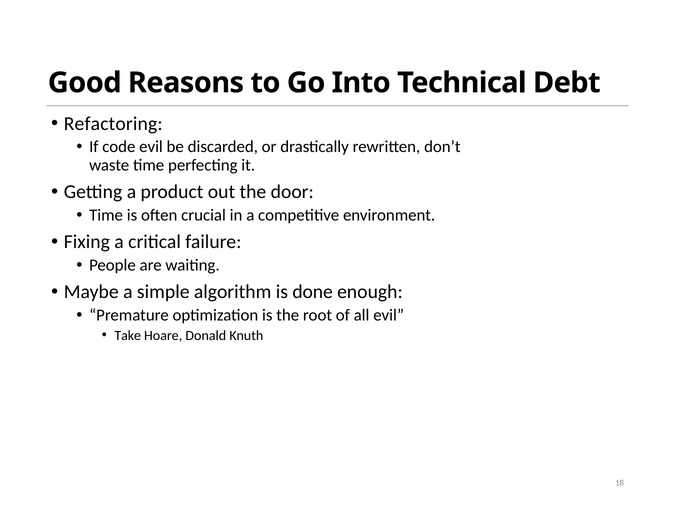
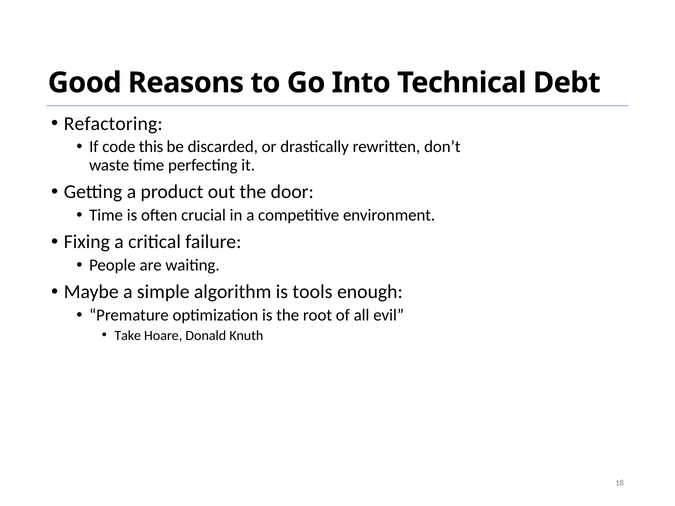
code evil: evil -> this (151, 147)
done: done -> tools (312, 292)
